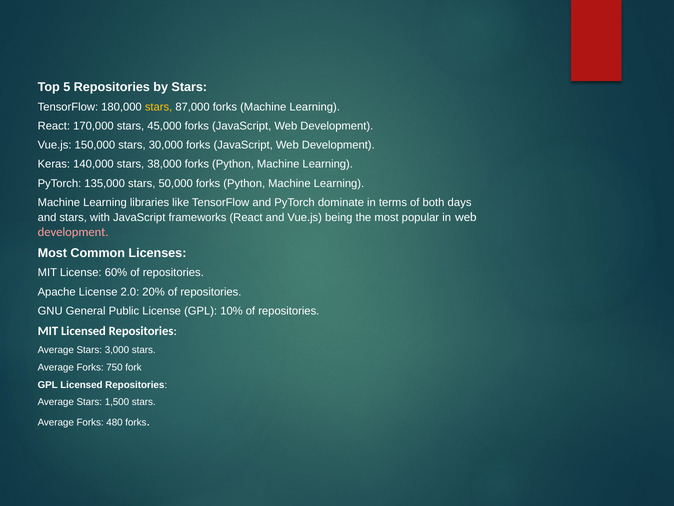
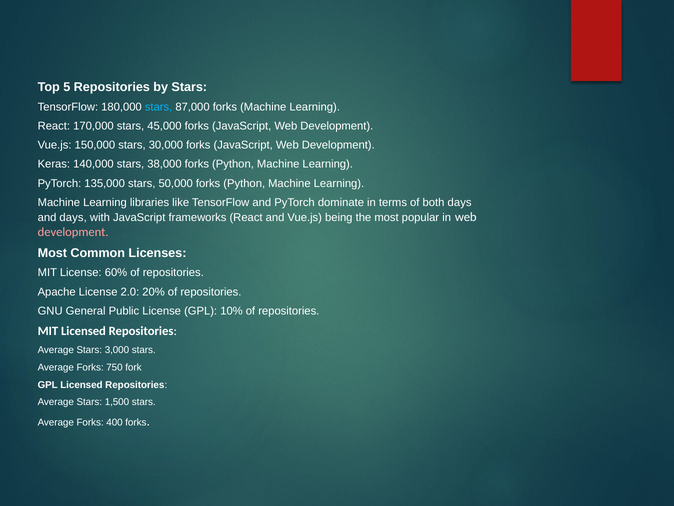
stars colour: yellow -> light blue (159, 107)
and stars: stars -> days (73, 217)
480: 480 -> 400 (115, 422)
